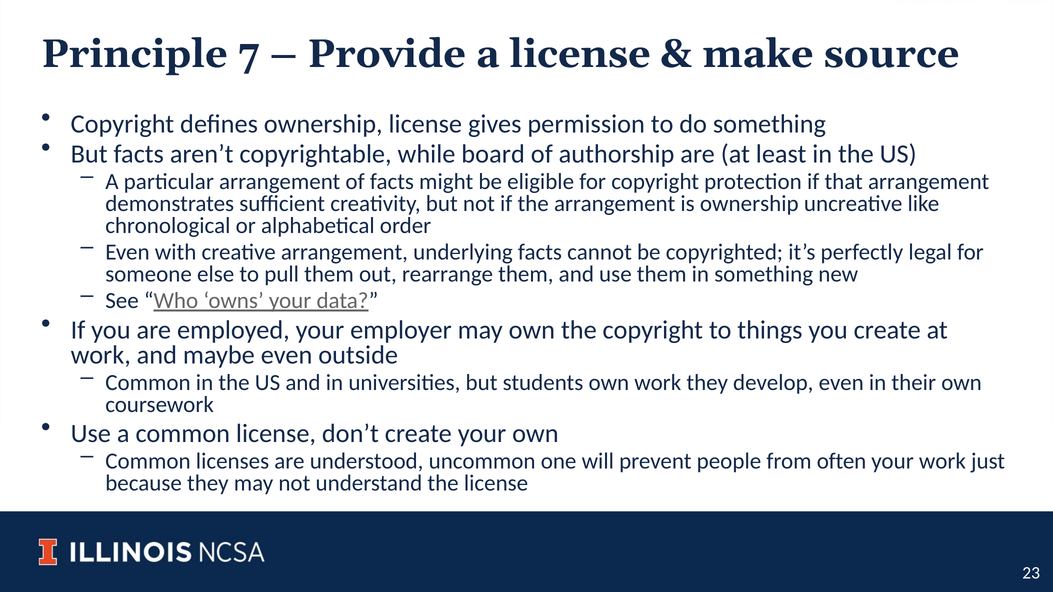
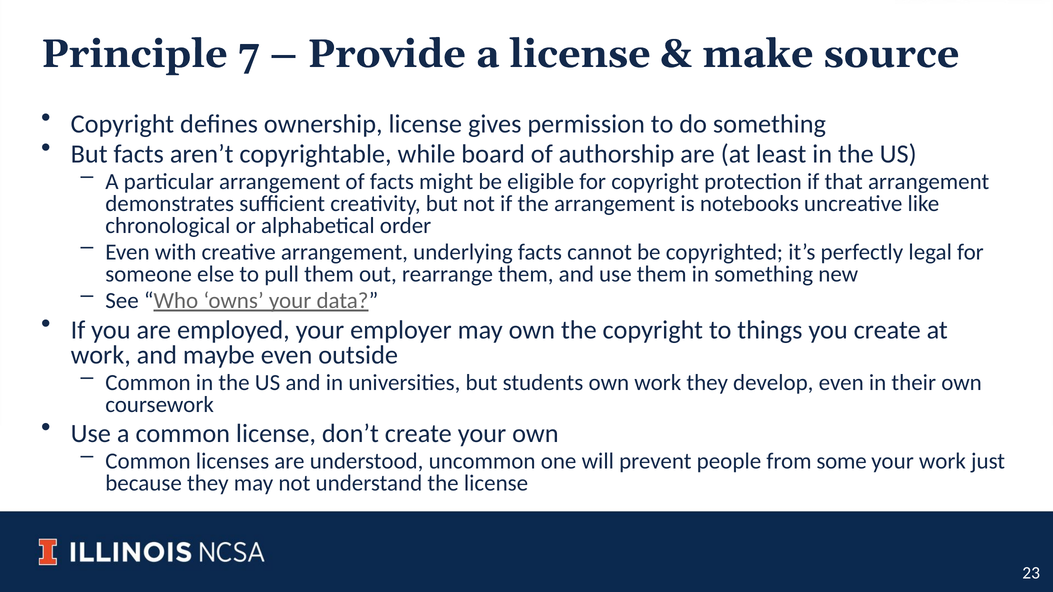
is ownership: ownership -> notebooks (749, 204)
often: often -> some (842, 461)
